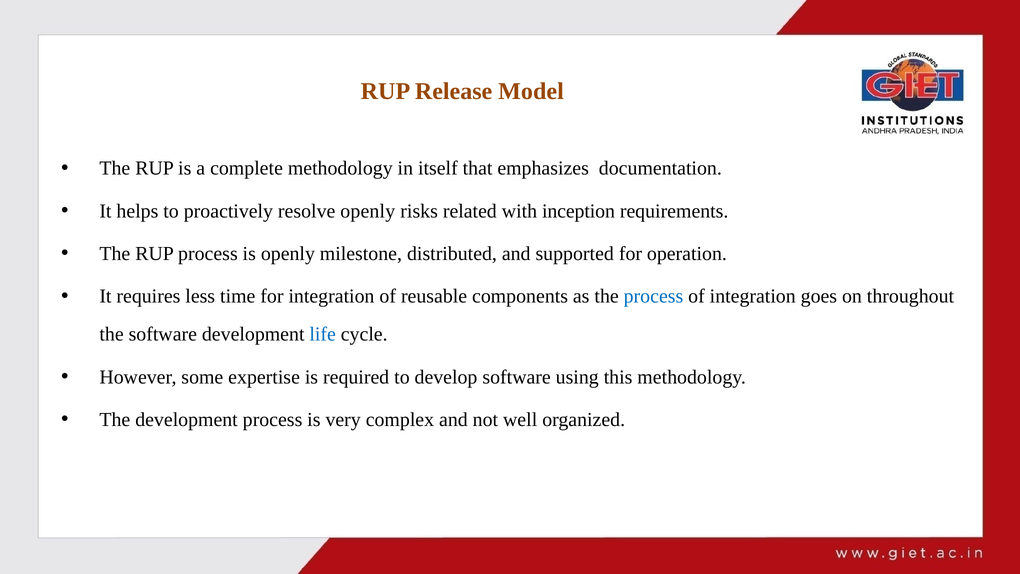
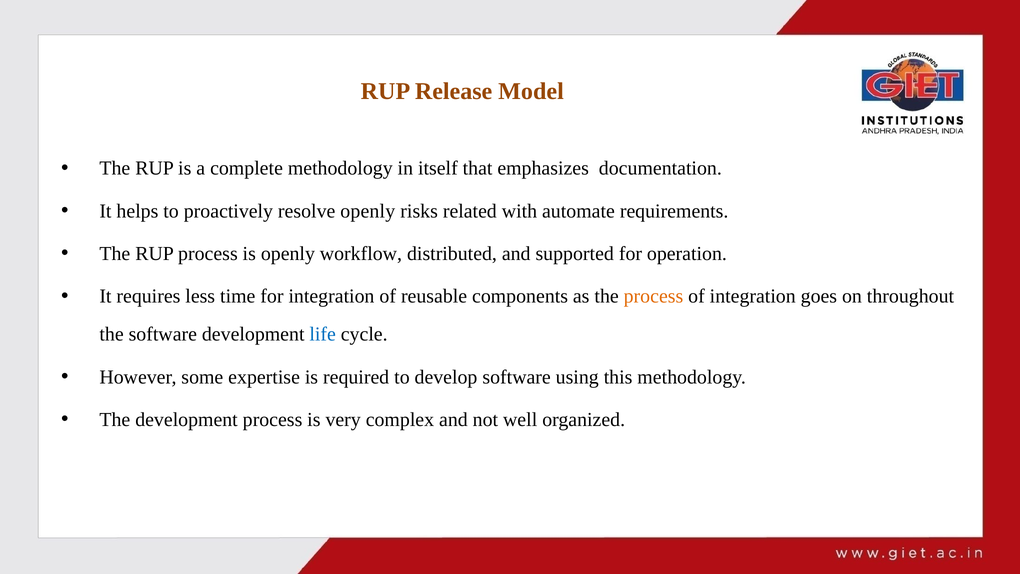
inception: inception -> automate (578, 211)
milestone: milestone -> workflow (361, 254)
process colour: blue -> orange (653, 296)
